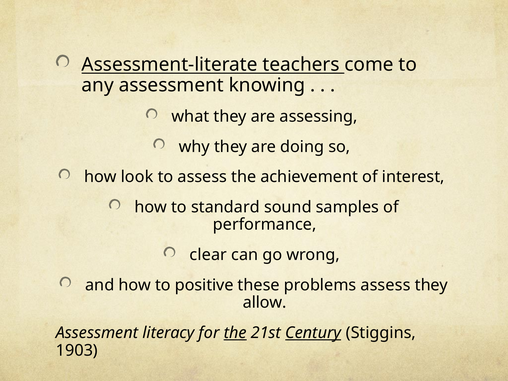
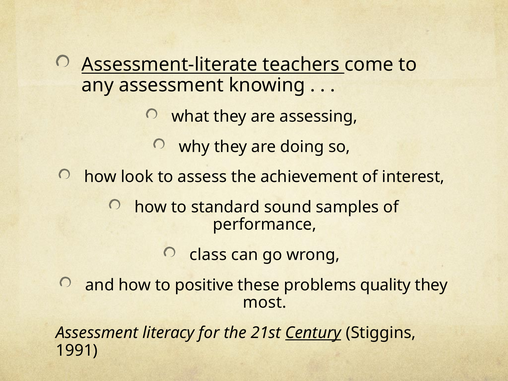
clear: clear -> class (208, 255)
problems assess: assess -> quality (386, 285)
allow: allow -> most (265, 303)
the underline: present -> none (235, 333)
1903: 1903 -> 1991 (77, 350)
